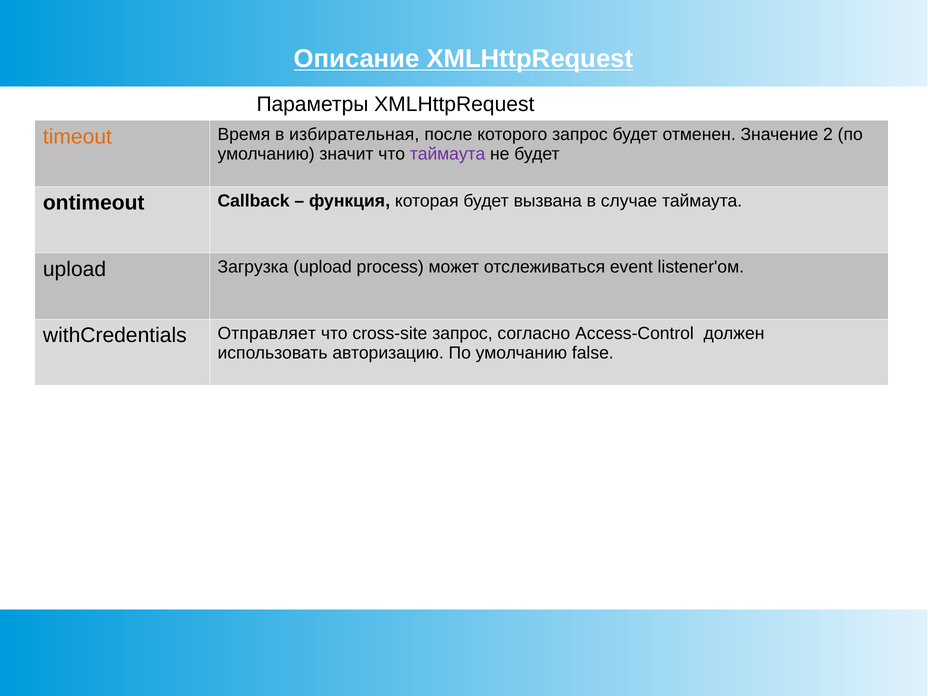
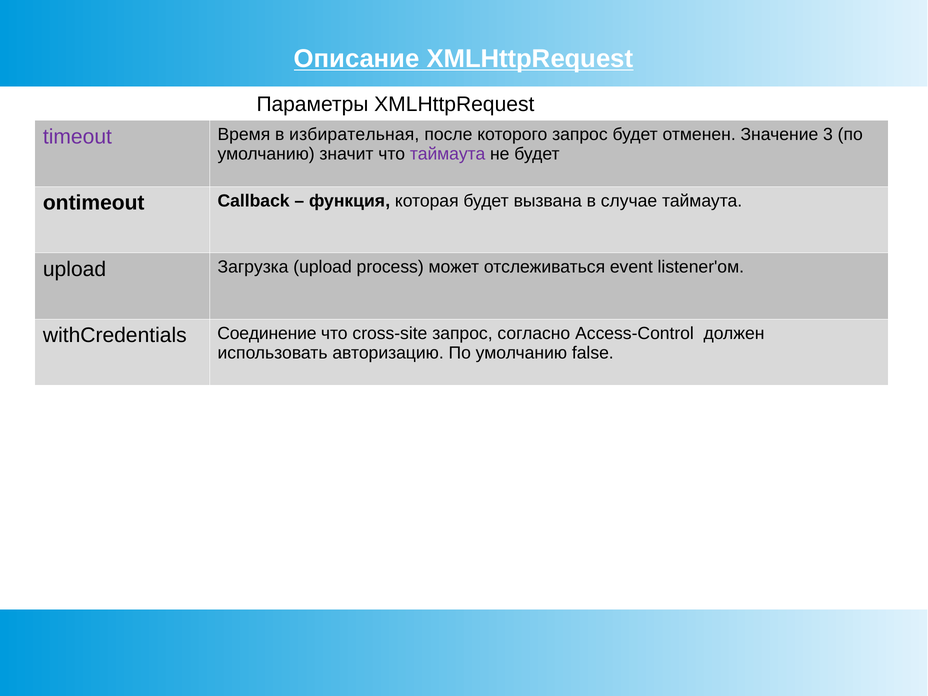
timeout colour: orange -> purple (77, 137)
2: 2 -> 3 (828, 134)
Отправляет: Отправляет -> Соединение (267, 333)
